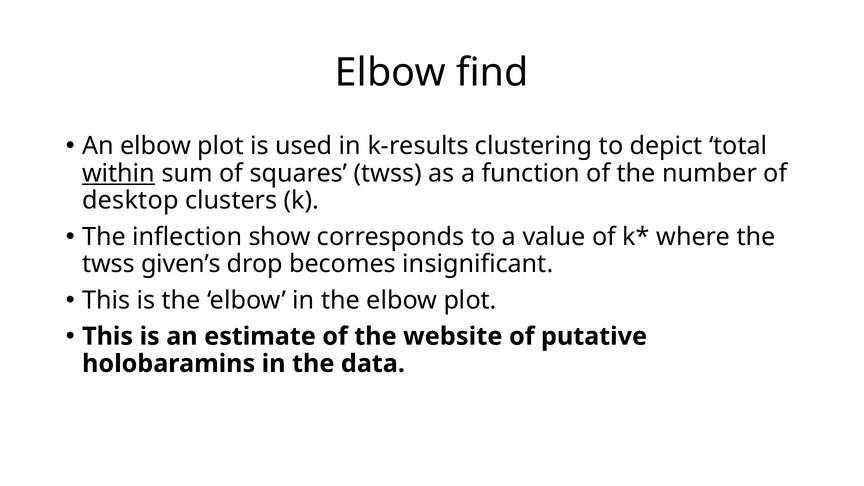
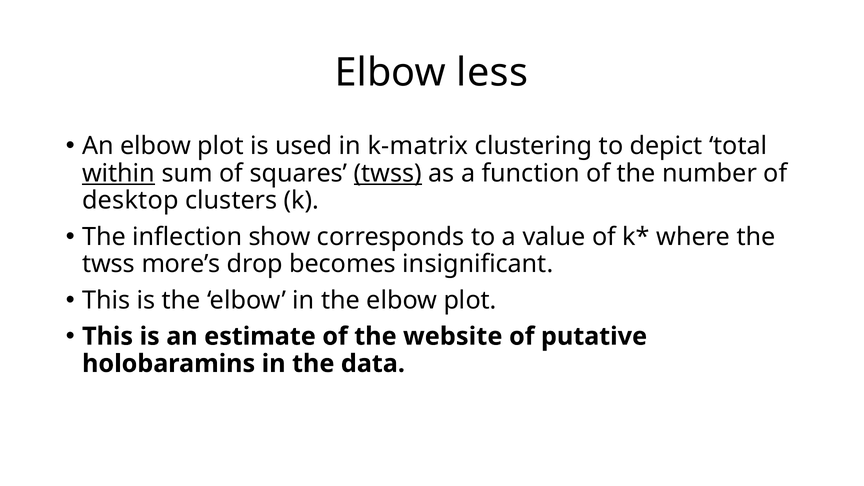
find: find -> less (492, 73)
k-results: k-results -> k-matrix (418, 146)
twss underline: none -> present (388, 173)
given’s: given’s -> more’s (181, 264)
